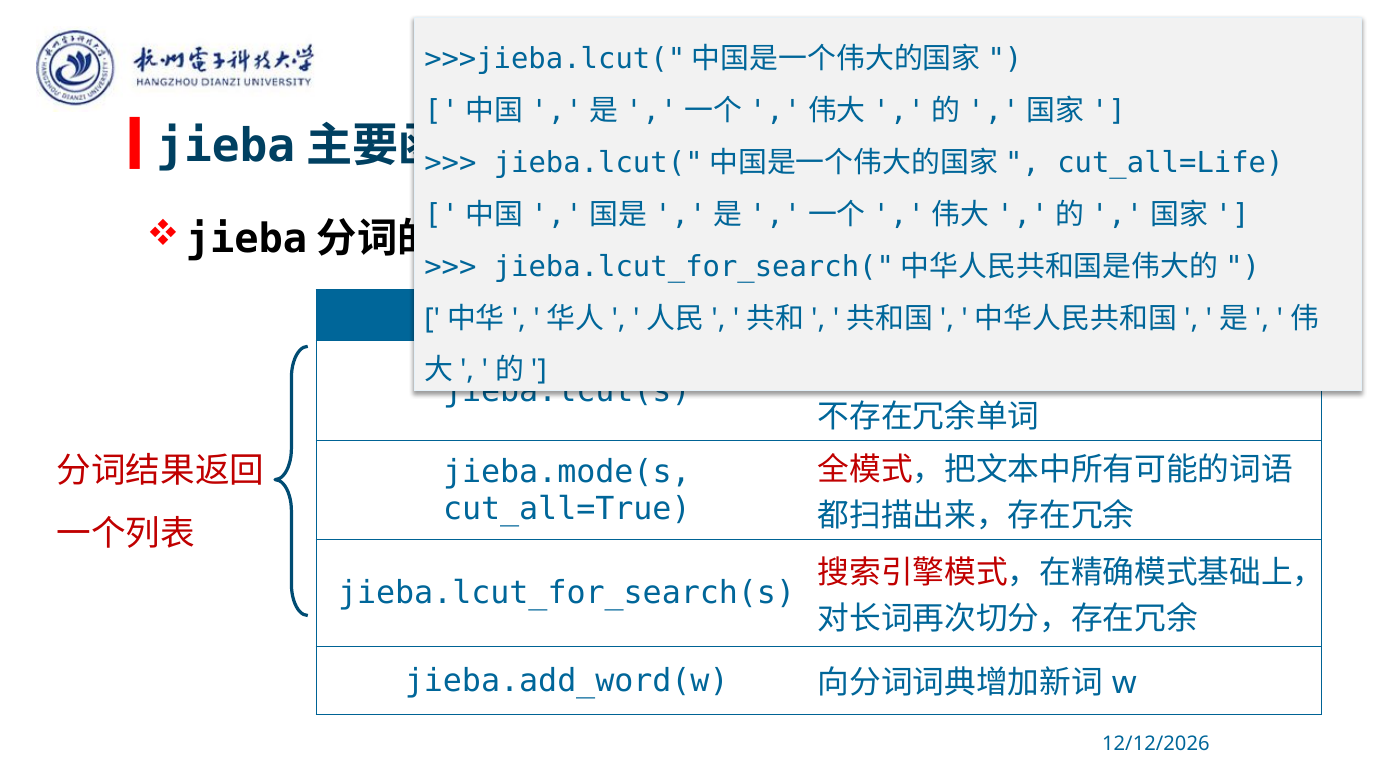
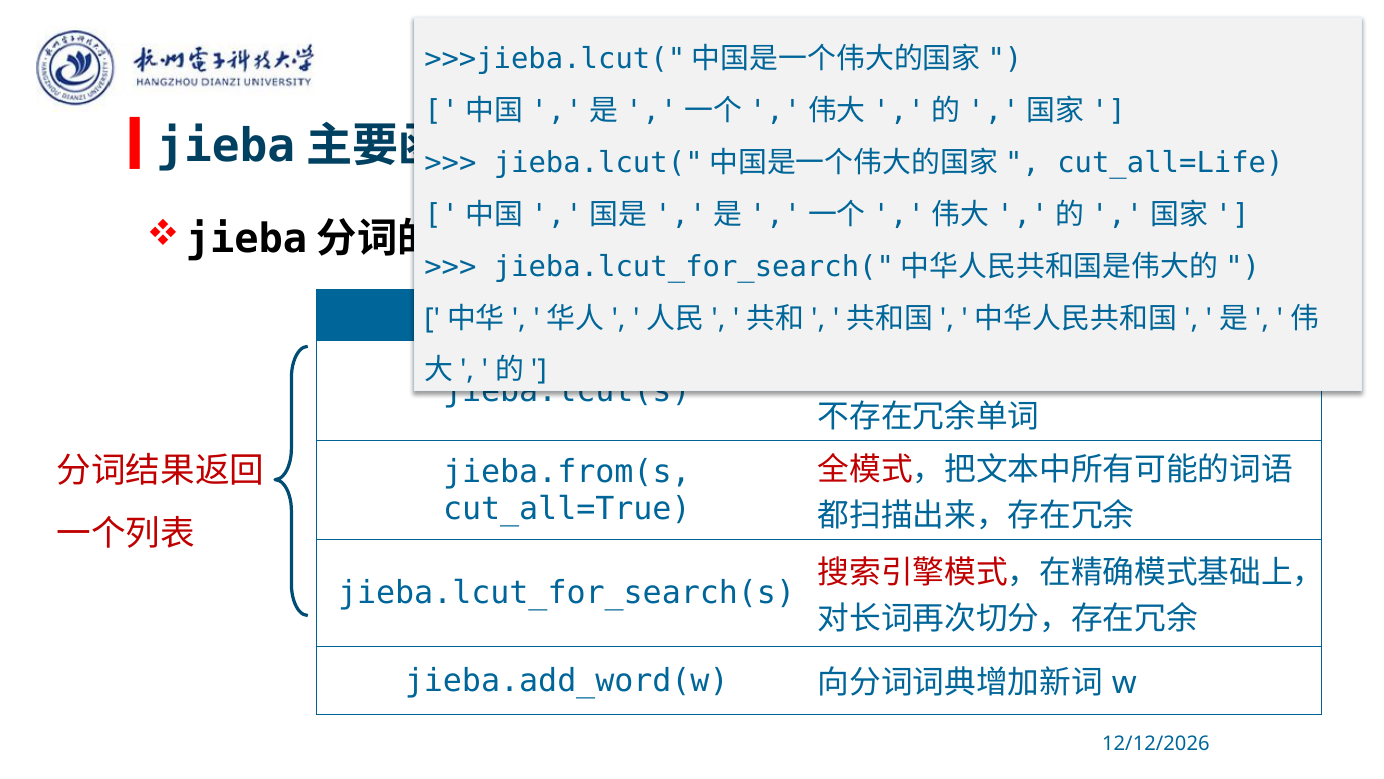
jieba.mode(s: jieba.mode(s -> jieba.from(s (567, 472)
